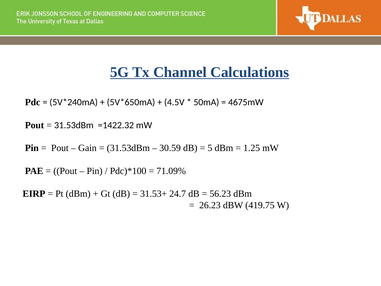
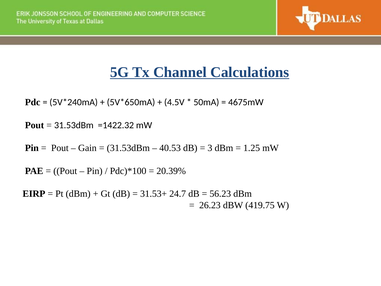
30.59: 30.59 -> 40.53 (170, 148)
5: 5 -> 3 (210, 148)
71.09%: 71.09% -> 20.39% (171, 171)
